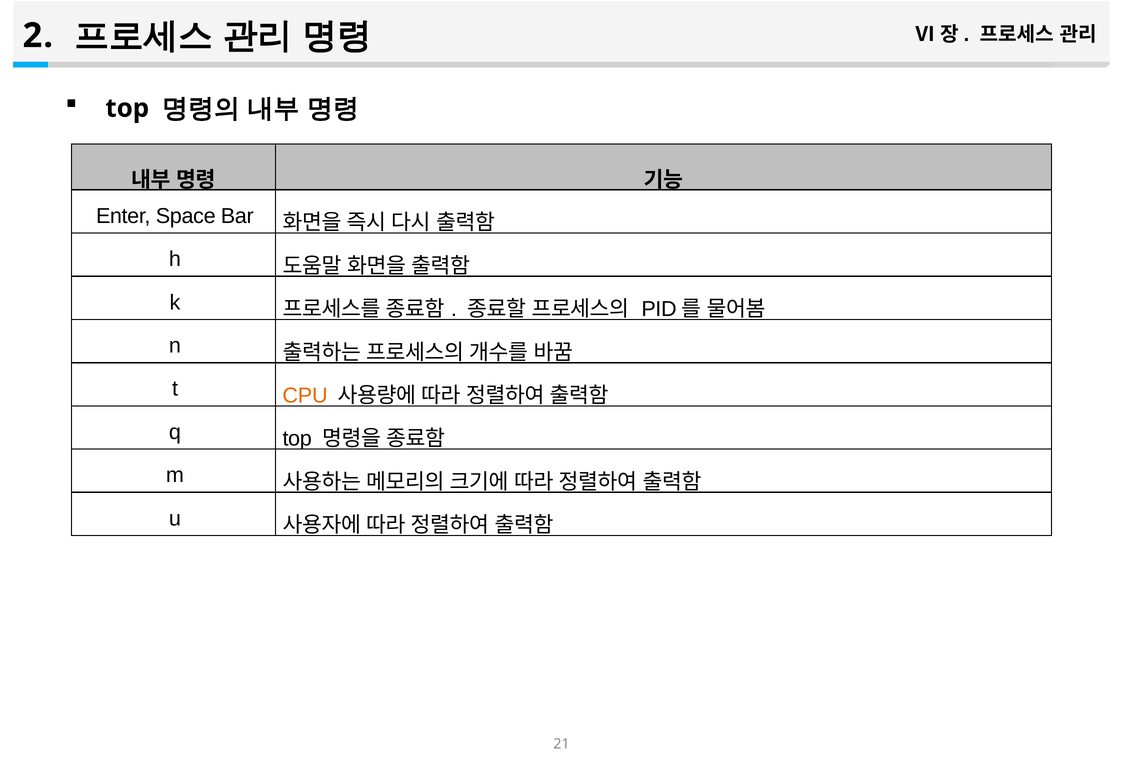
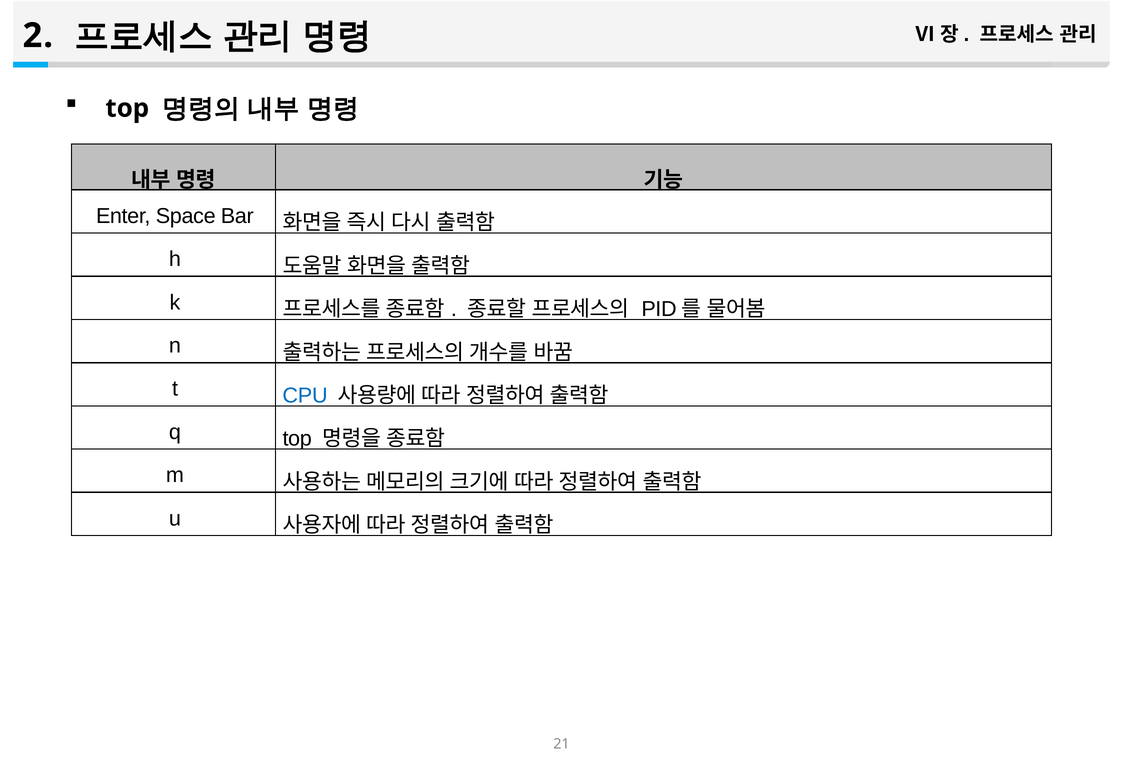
CPU colour: orange -> blue (305, 396)
